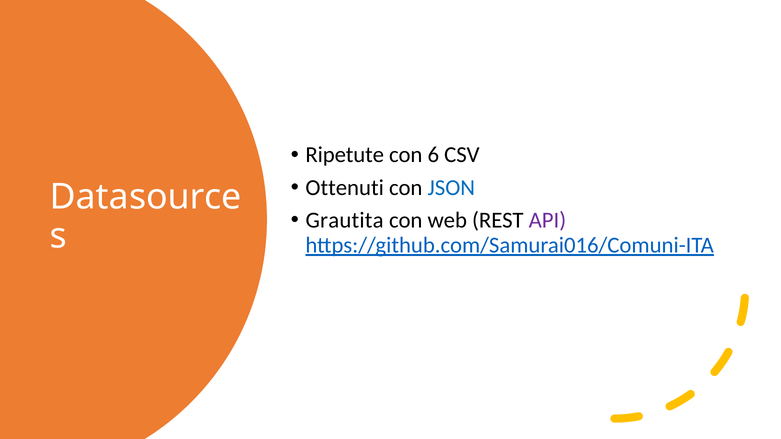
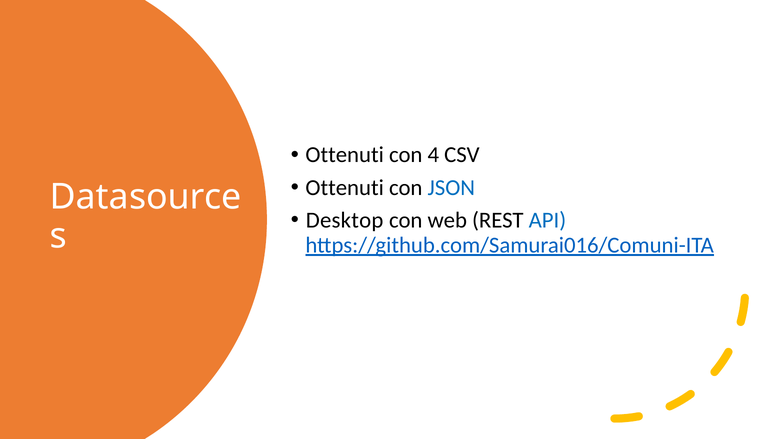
Ripetute: Ripetute -> Ottenuti (345, 155)
6: 6 -> 4 (433, 155)
Grautita: Grautita -> Desktop (345, 220)
API colour: purple -> blue (547, 220)
